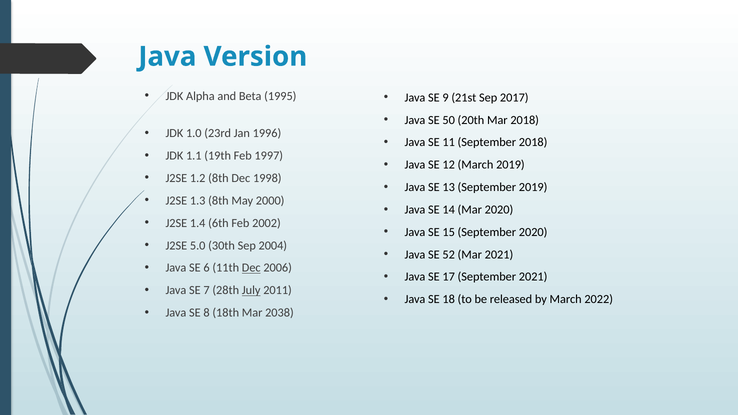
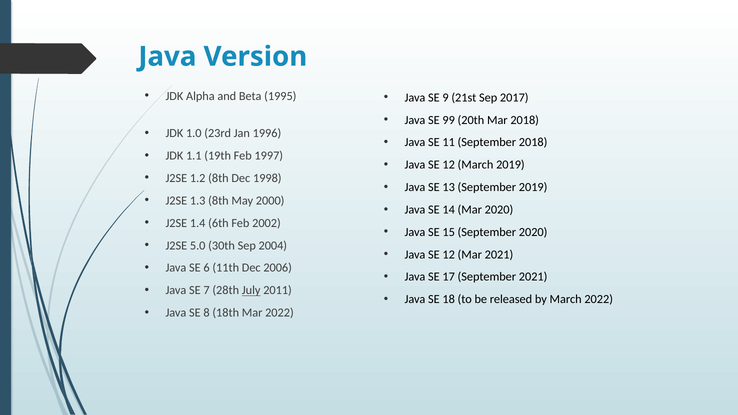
50: 50 -> 99 (449, 120)
52: 52 -> 12 (449, 255)
Dec underline: present -> none (251, 268)
Mar 2038: 2038 -> 2022 (279, 313)
